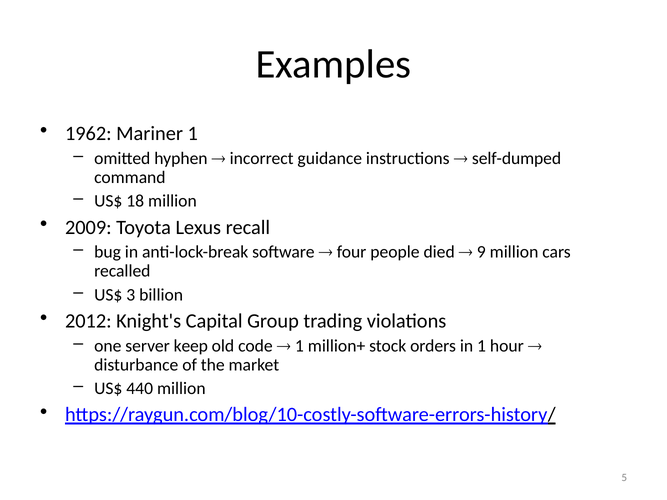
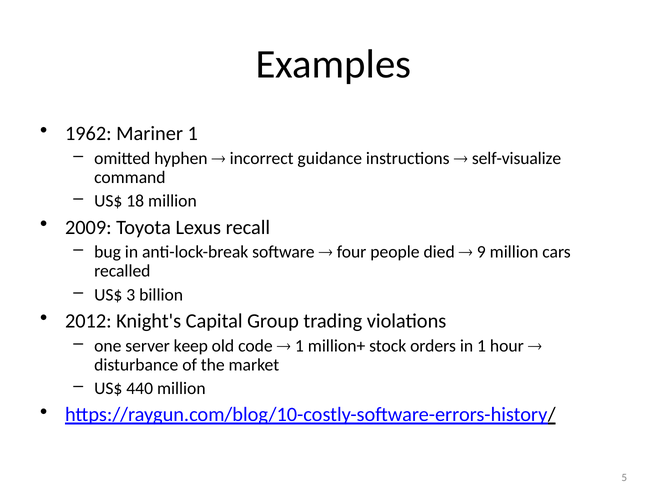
self-dumped: self-dumped -> self-visualize (517, 159)
